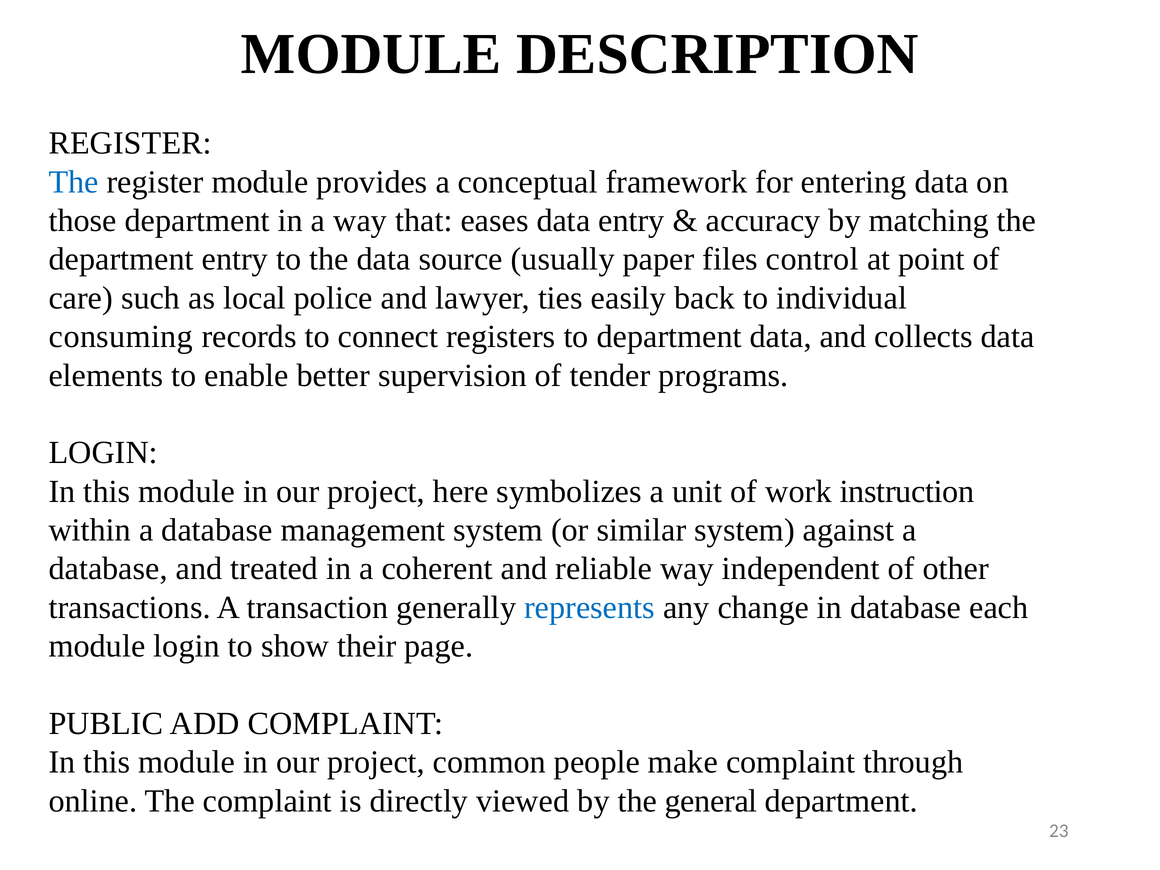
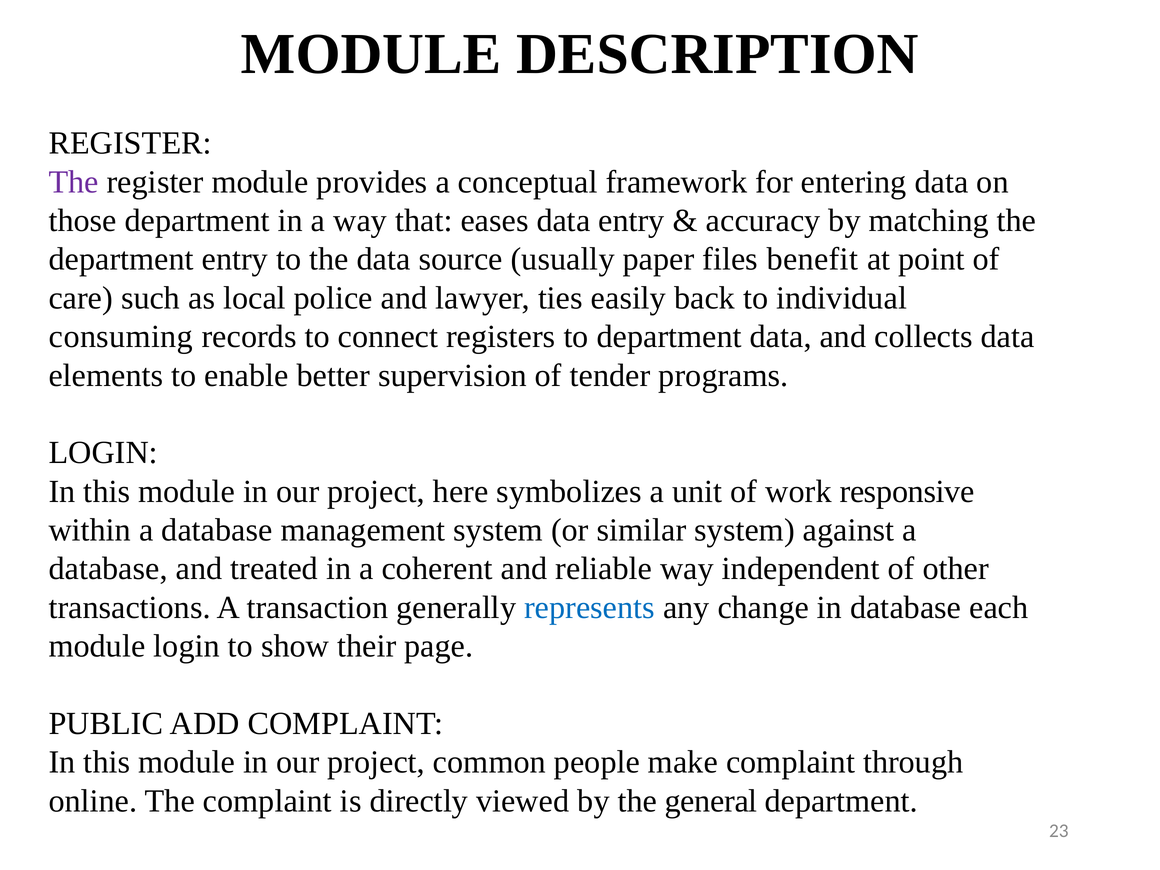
The colour: blue -> purple (74, 182)
control: control -> benefit (812, 259)
instruction: instruction -> responsive (907, 491)
